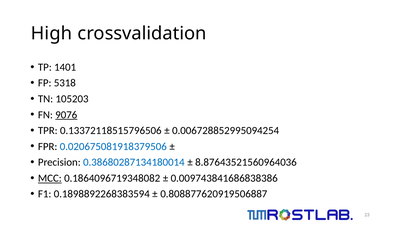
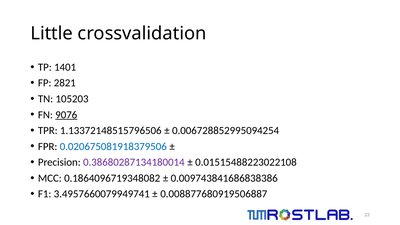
High: High -> Little (52, 34)
5318: 5318 -> 2821 (65, 83)
0.13372118515796506: 0.13372118515796506 -> 1.13372148515796506 (111, 131)
0.38680287134180014 colour: blue -> purple (134, 162)
8.87643521560964036: 8.87643521560964036 -> 0.01515488223022108 (246, 162)
MCC underline: present -> none (50, 178)
0.1898892268383594: 0.1898892268383594 -> 3.4957660079949741 (102, 194)
0.808877620919506887: 0.808877620919506887 -> 0.008877680919506887 (214, 194)
